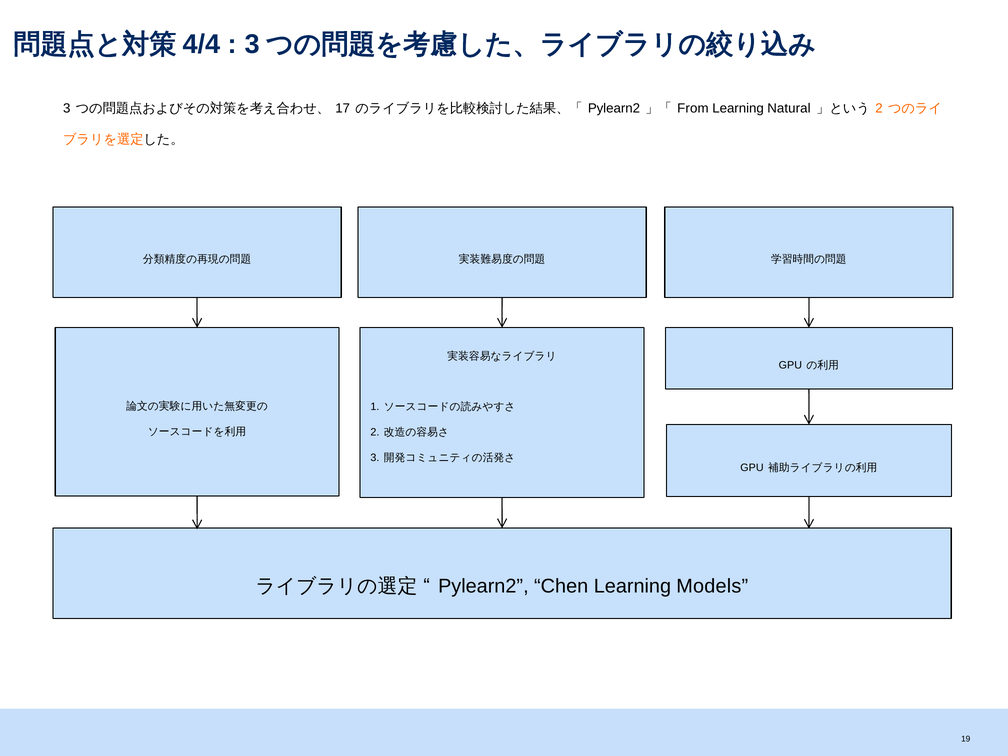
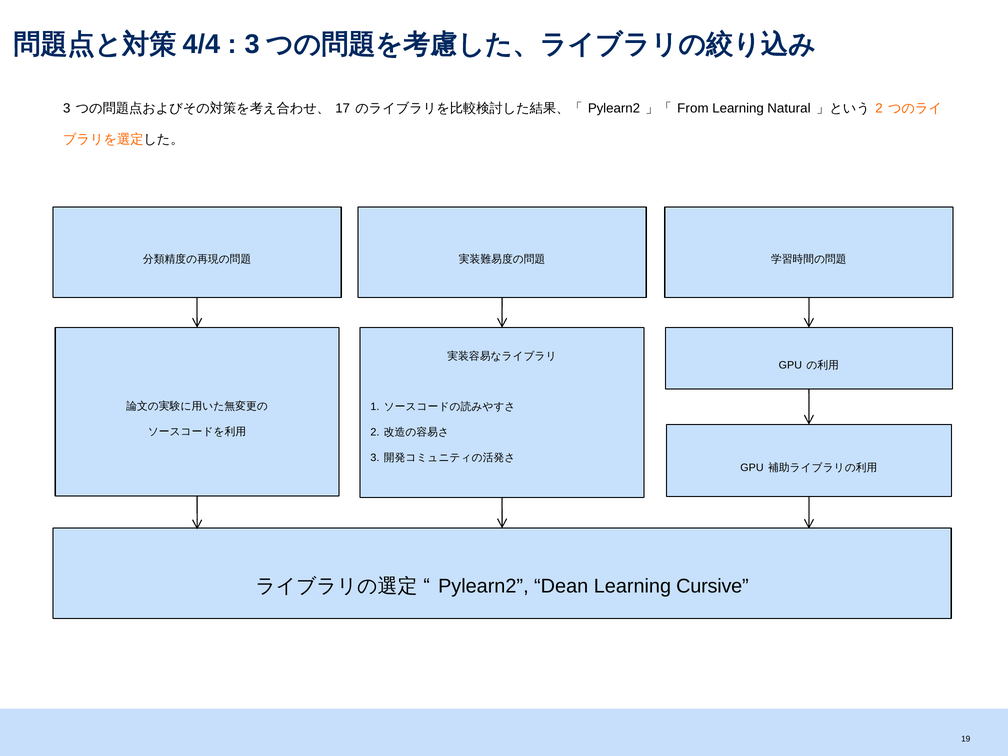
Chen: Chen -> Dean (561, 586)
Models: Models -> Cursive (712, 586)
